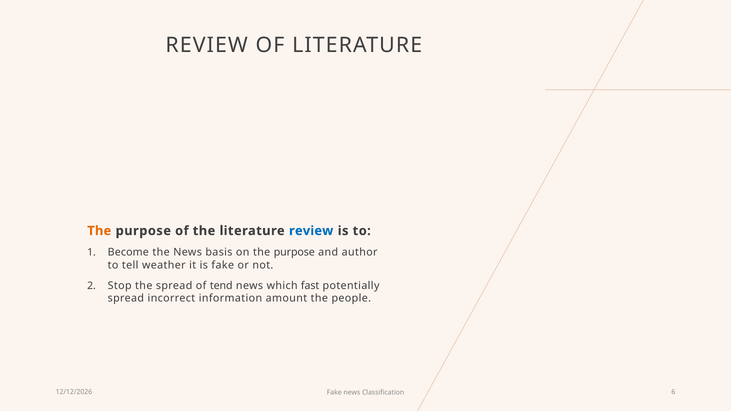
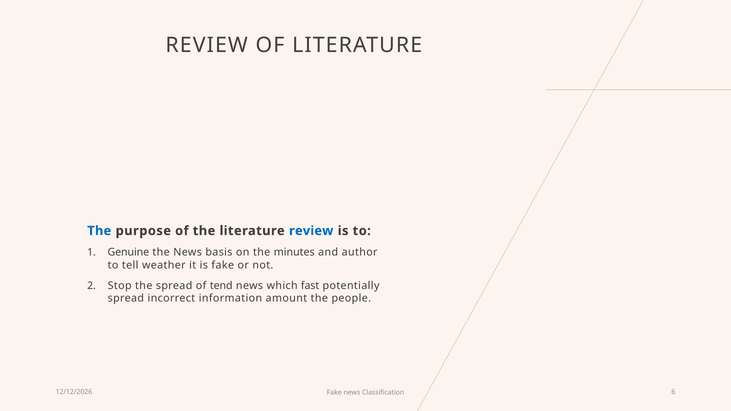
The colour: orange -> blue (99, 231)
Become: Become -> Genuine (128, 253)
on the purpose: purpose -> minutes (294, 253)
